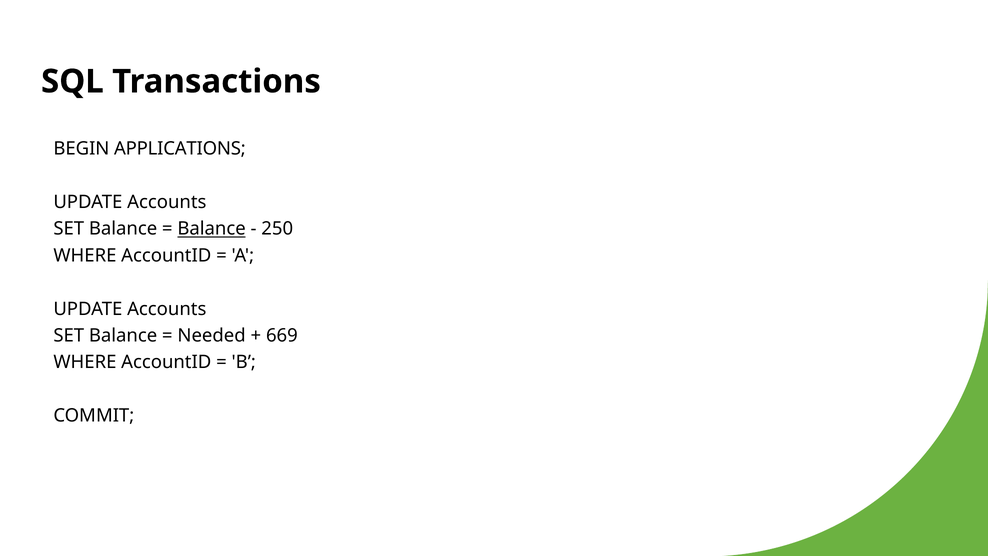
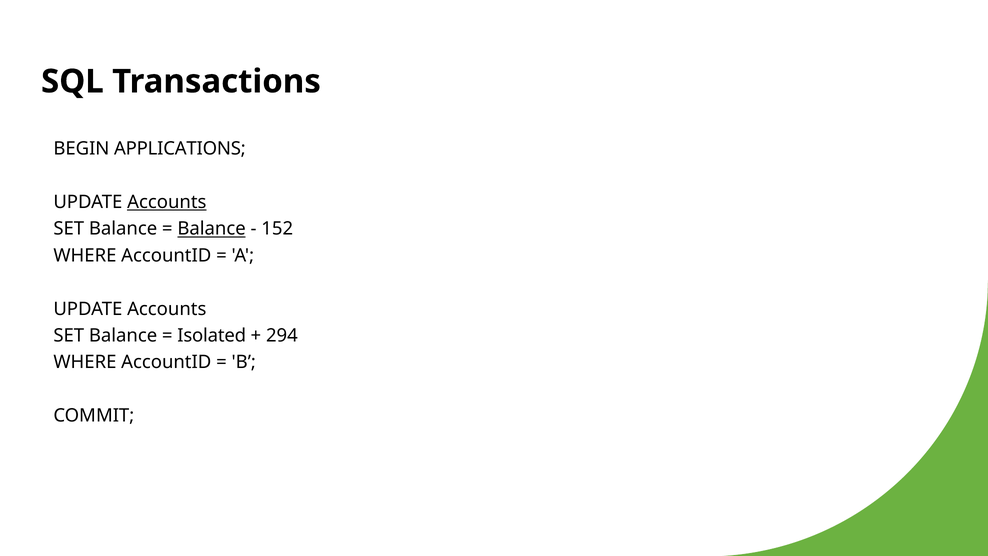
Accounts underline: none -> present (167, 202)
250: 250 -> 152 (277, 229)
Needed: Needed -> Isolated (212, 335)
669: 669 -> 294 (282, 335)
